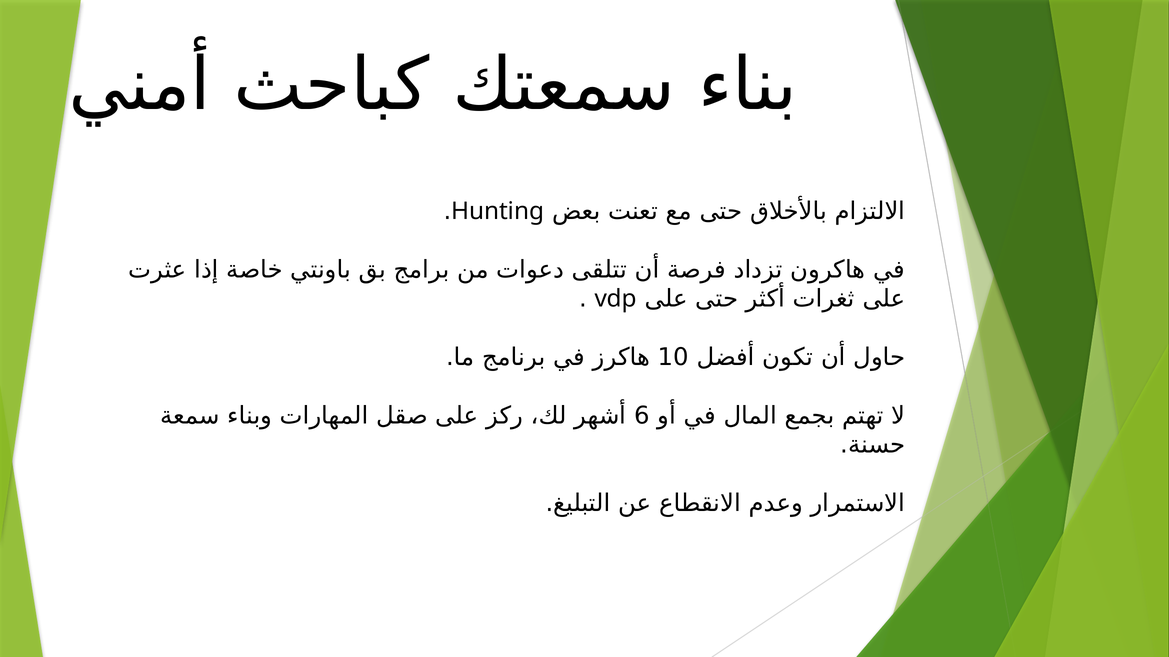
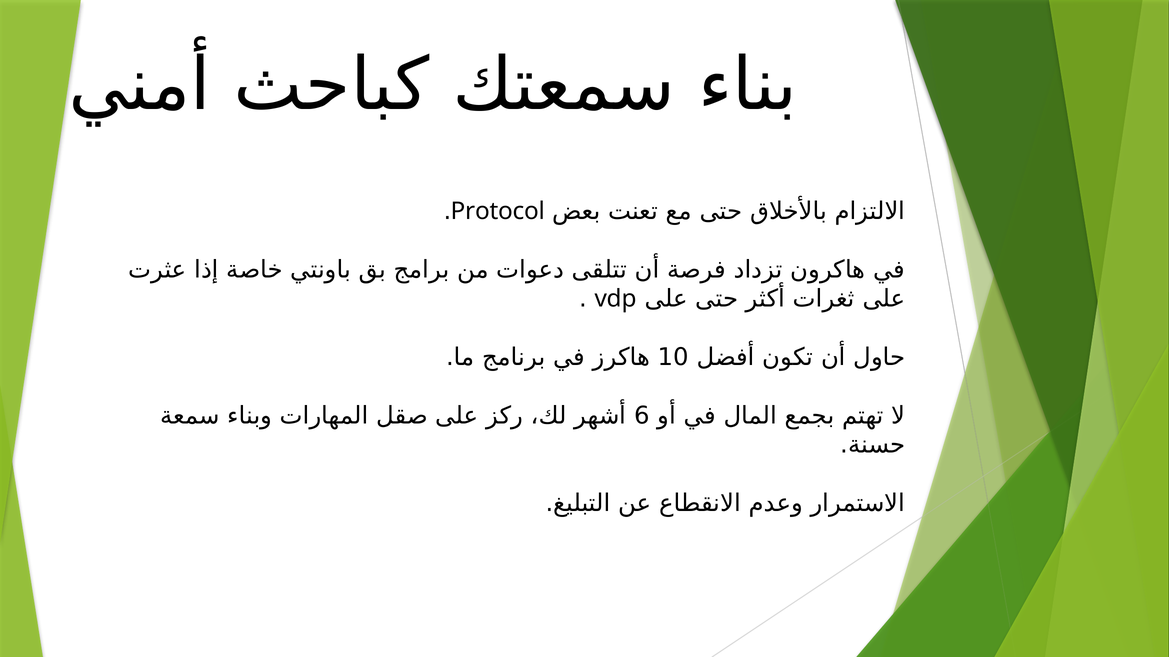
Hunting: Hunting -> Protocol (498, 211)
